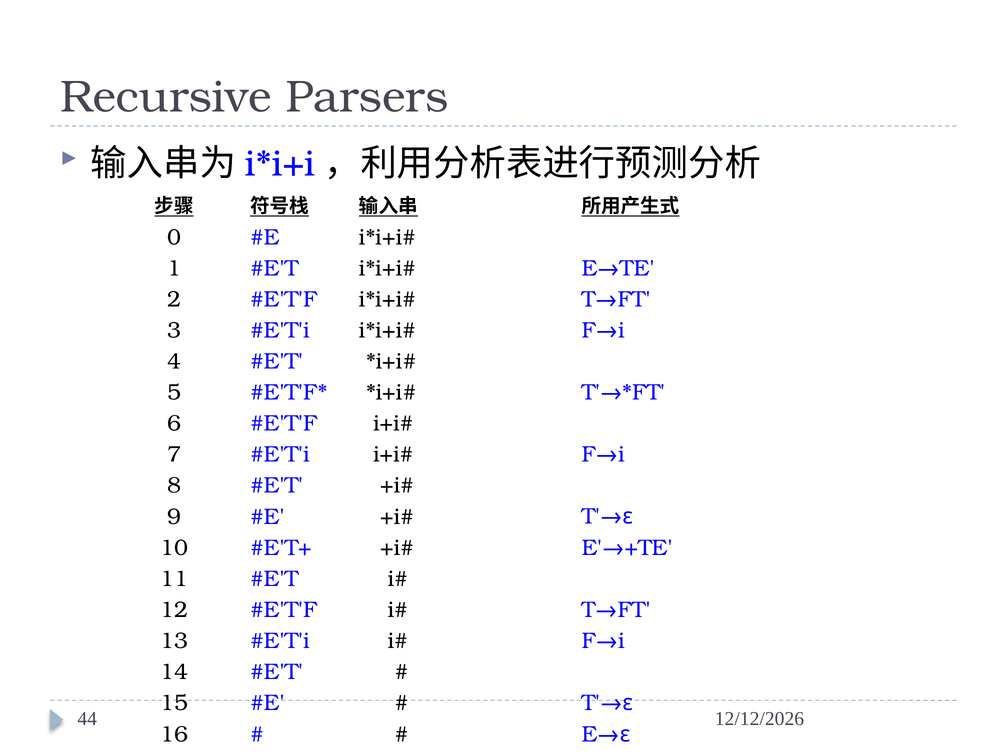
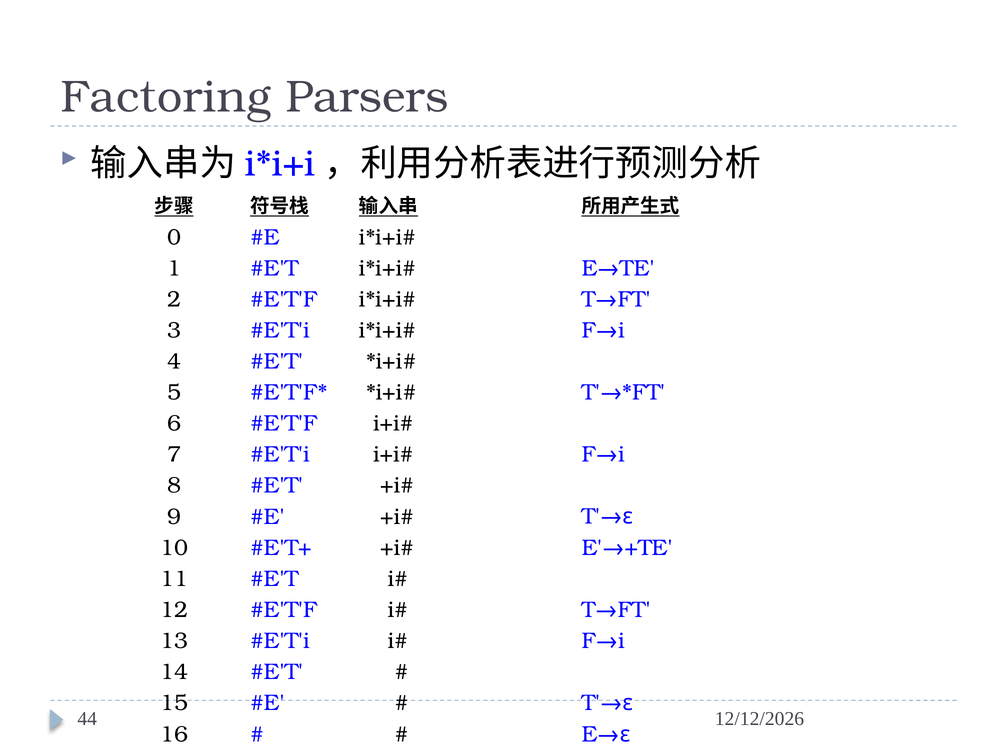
Recursive: Recursive -> Factoring (166, 97)
